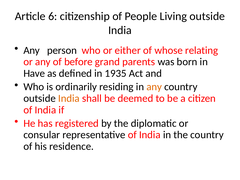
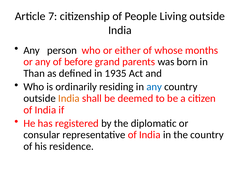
6: 6 -> 7 (53, 16)
relating: relating -> months (202, 50)
Have: Have -> Than (34, 73)
any colour: orange -> blue (154, 87)
